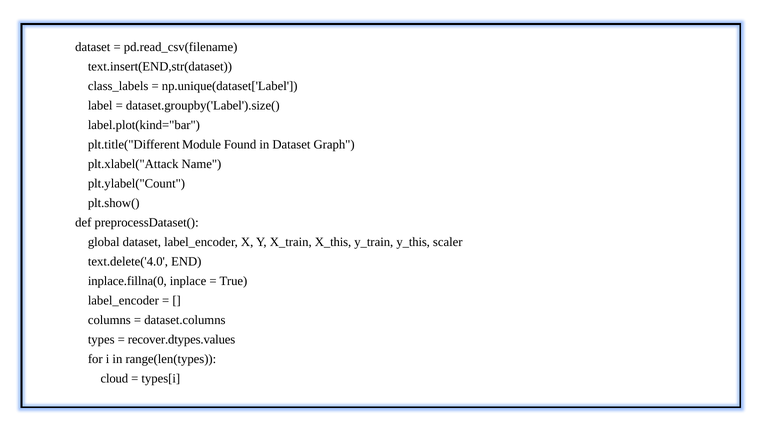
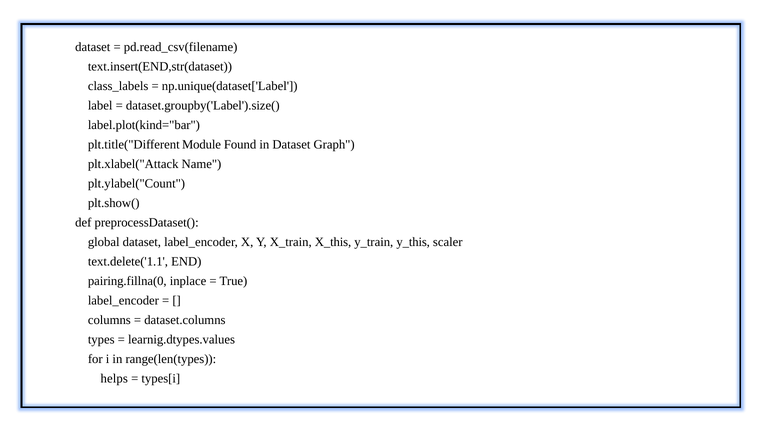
text.delete('4.0: text.delete('4.0 -> text.delete('1.1 (128, 262)
inplace.fillna(0: inplace.fillna(0 -> pairing.fillna(0 (127, 281)
recover.dtypes.values: recover.dtypes.values -> learnig.dtypes.values (182, 340)
cloud: cloud -> helps (114, 378)
